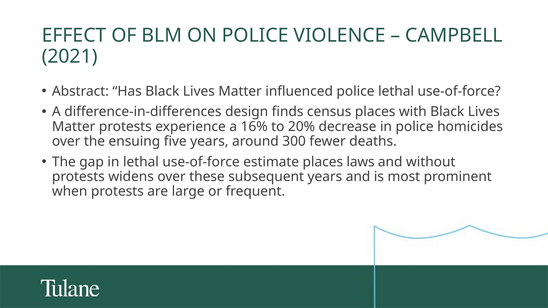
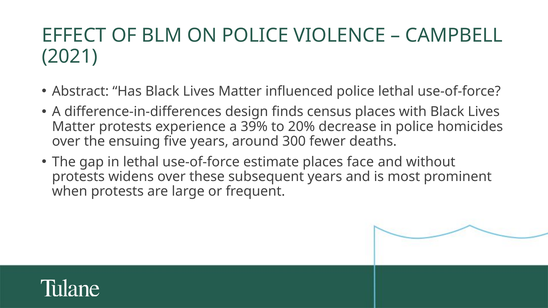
16%: 16% -> 39% (254, 127)
laws: laws -> face (360, 162)
